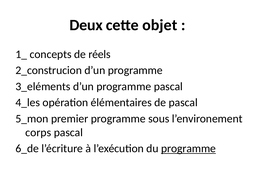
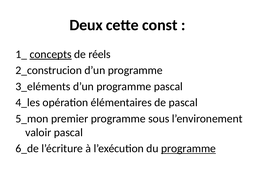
objet: objet -> const (160, 25)
concepts underline: none -> present (51, 54)
corps: corps -> valoir (38, 133)
